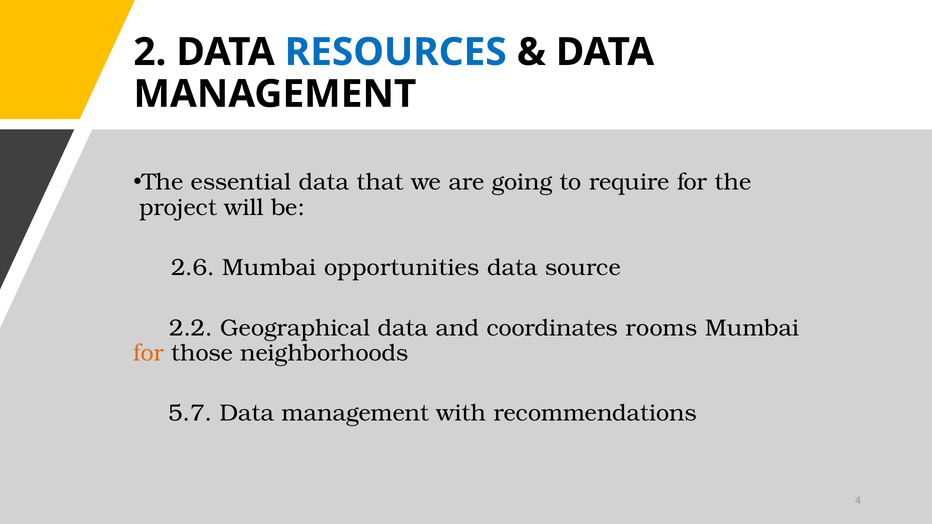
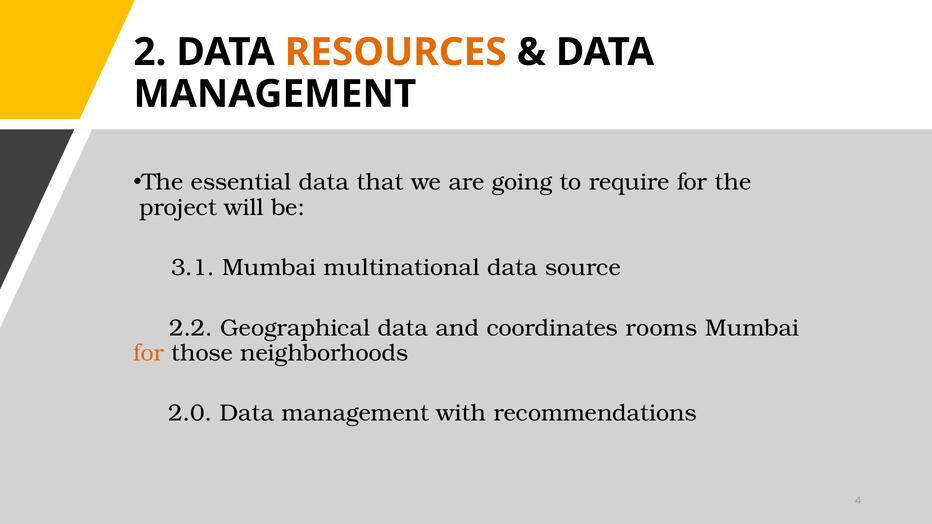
RESOURCES colour: blue -> orange (396, 52)
2.6: 2.6 -> 3.1 (193, 268)
opportunities: opportunities -> multinational (402, 268)
5.7: 5.7 -> 2.0 (190, 413)
